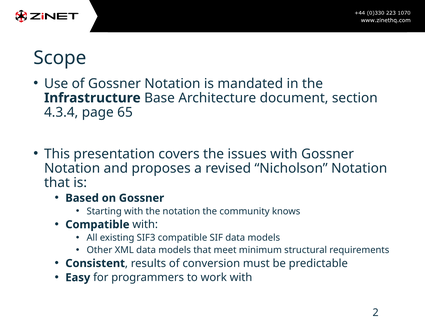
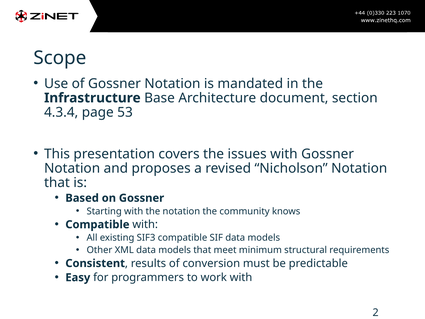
65: 65 -> 53 (125, 112)
